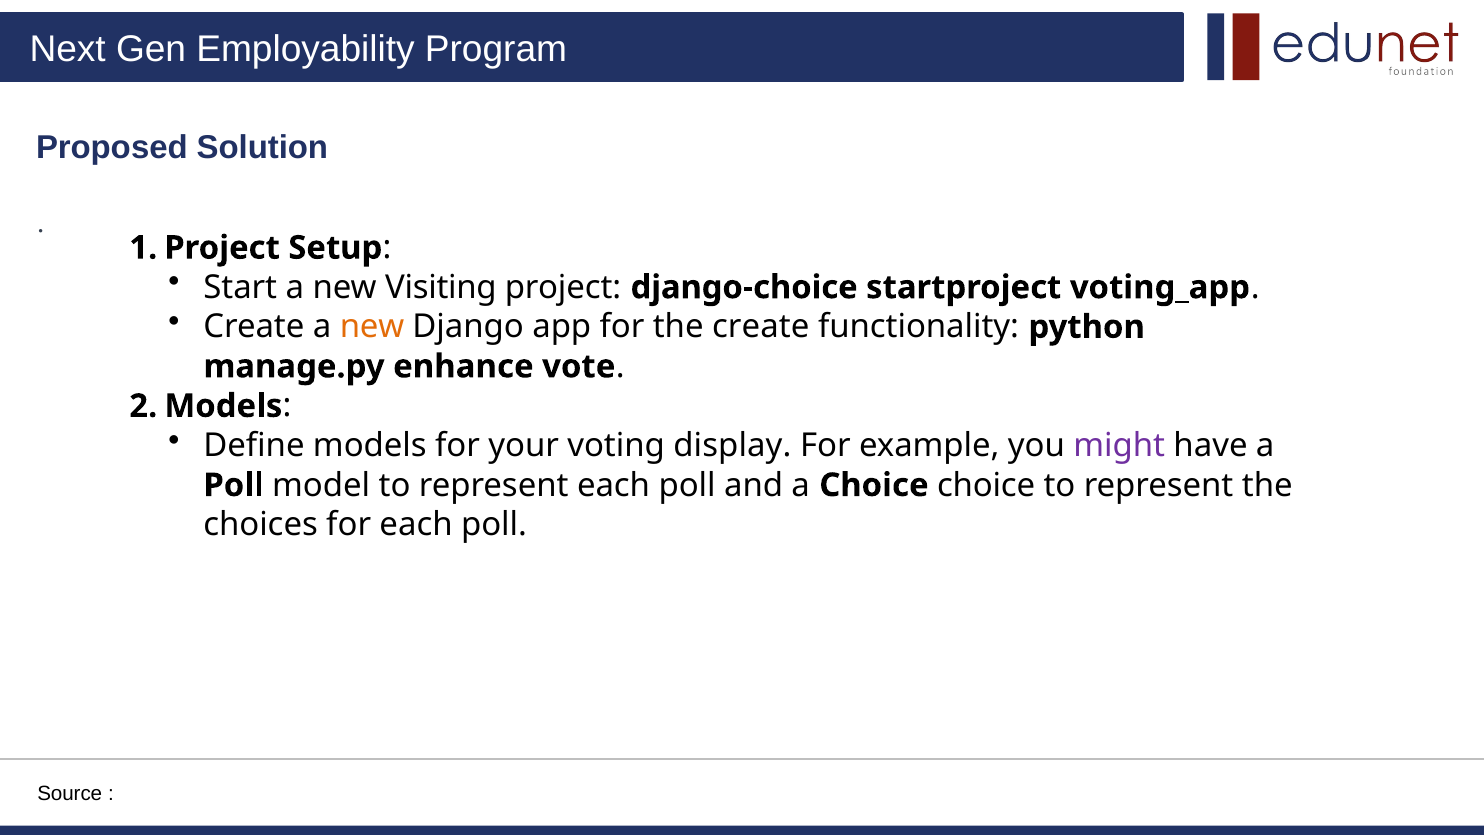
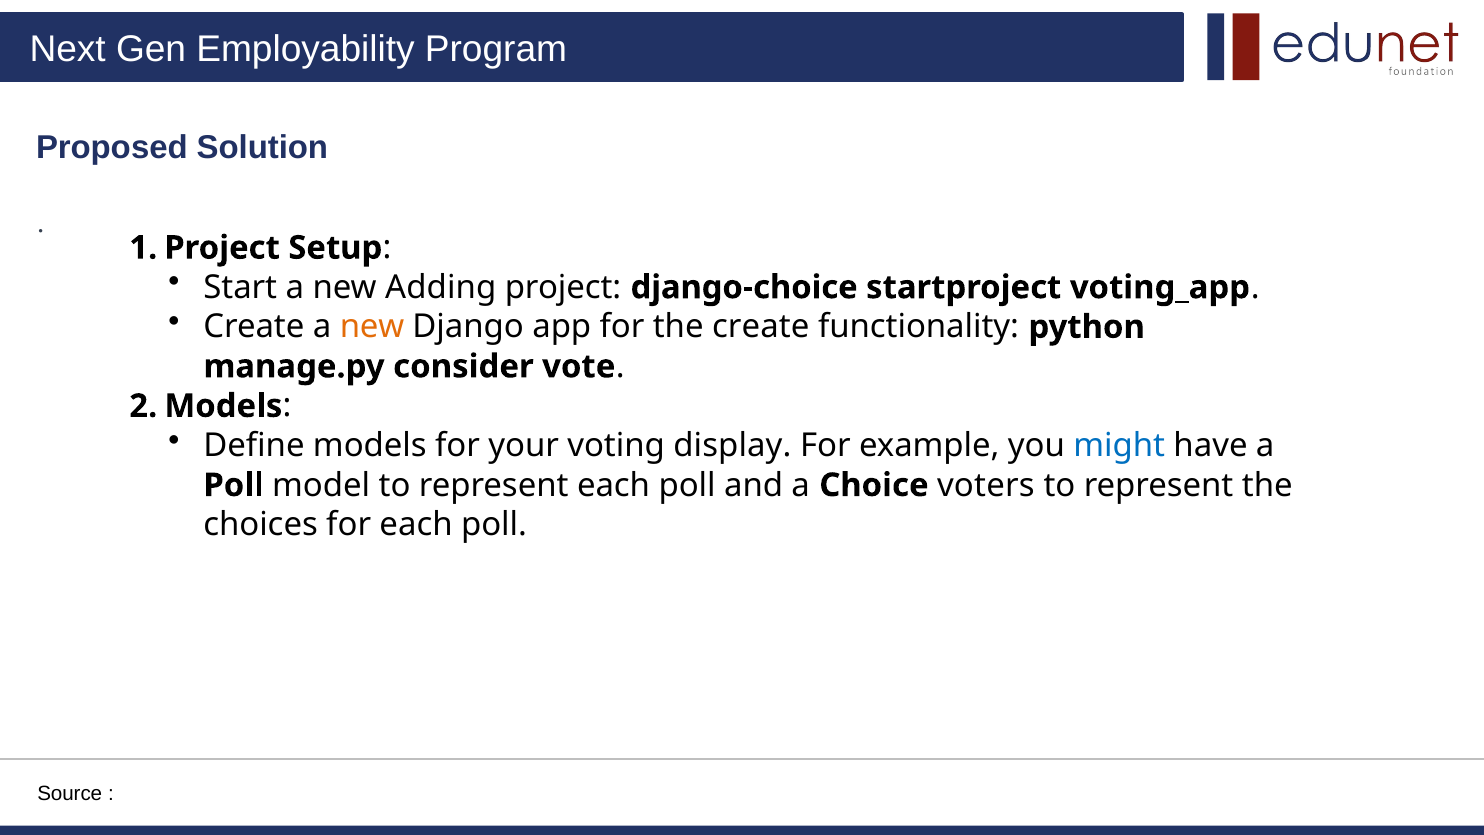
Visiting: Visiting -> Adding (441, 287)
enhance: enhance -> consider (463, 366)
might colour: purple -> blue (1119, 446)
Choice choice: choice -> voters (986, 485)
